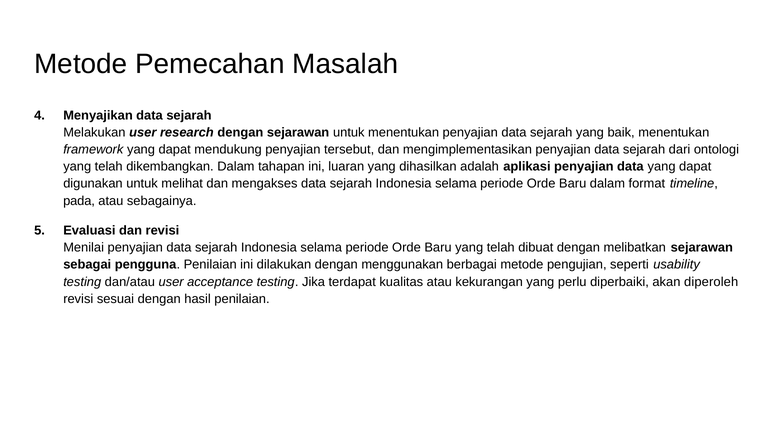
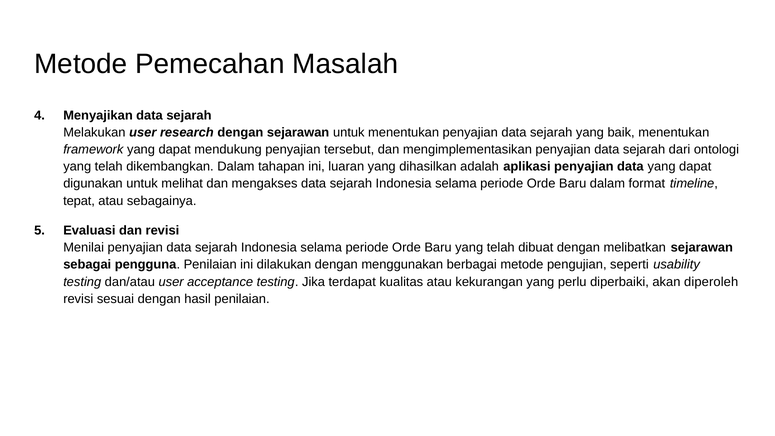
pada: pada -> tepat (79, 201)
